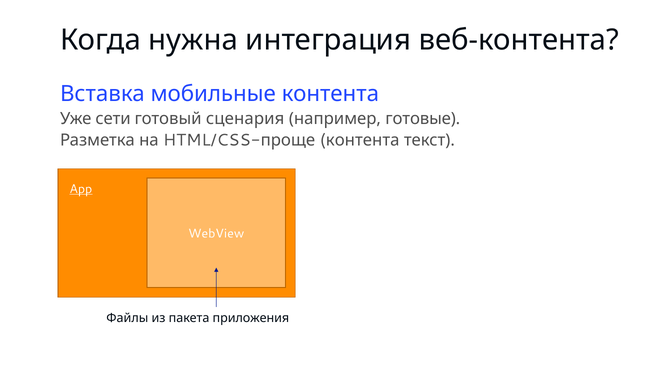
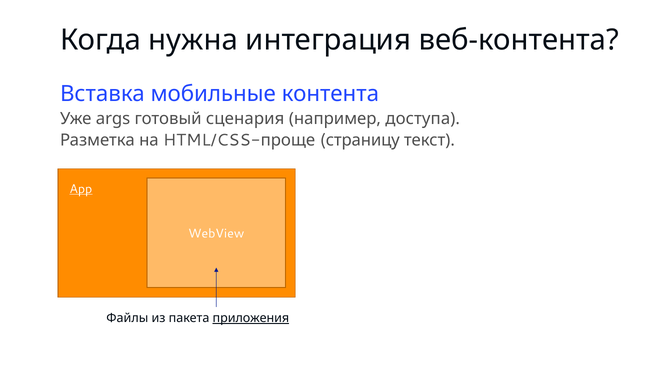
сети: сети -> args (113, 119)
готовые: готовые -> доступа (423, 119)
контента: контента -> страницу (363, 140)
приложения underline: none -> present (251, 318)
